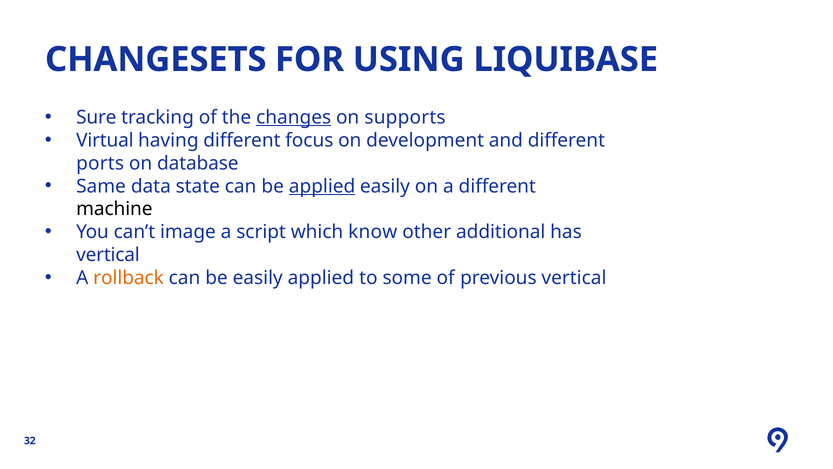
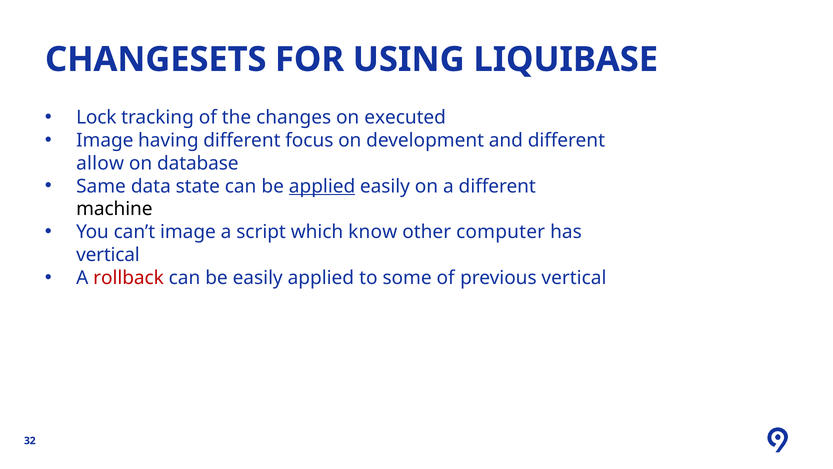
Sure: Sure -> Lock (96, 117)
changes underline: present -> none (294, 117)
supports: supports -> executed (405, 117)
Virtual: Virtual -> Image (105, 140)
ports: ports -> allow (100, 163)
additional: additional -> computer (501, 232)
rollback colour: orange -> red (129, 278)
